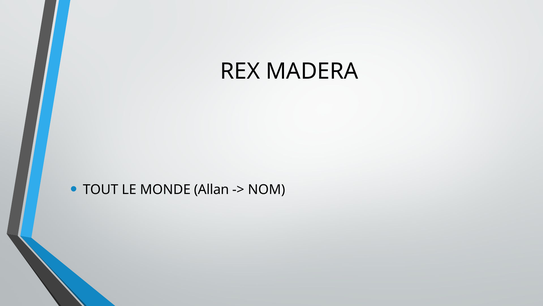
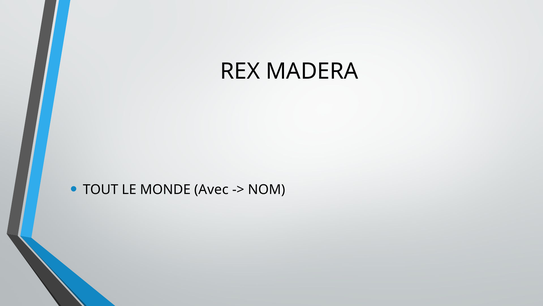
Allan: Allan -> Avec (211, 189)
